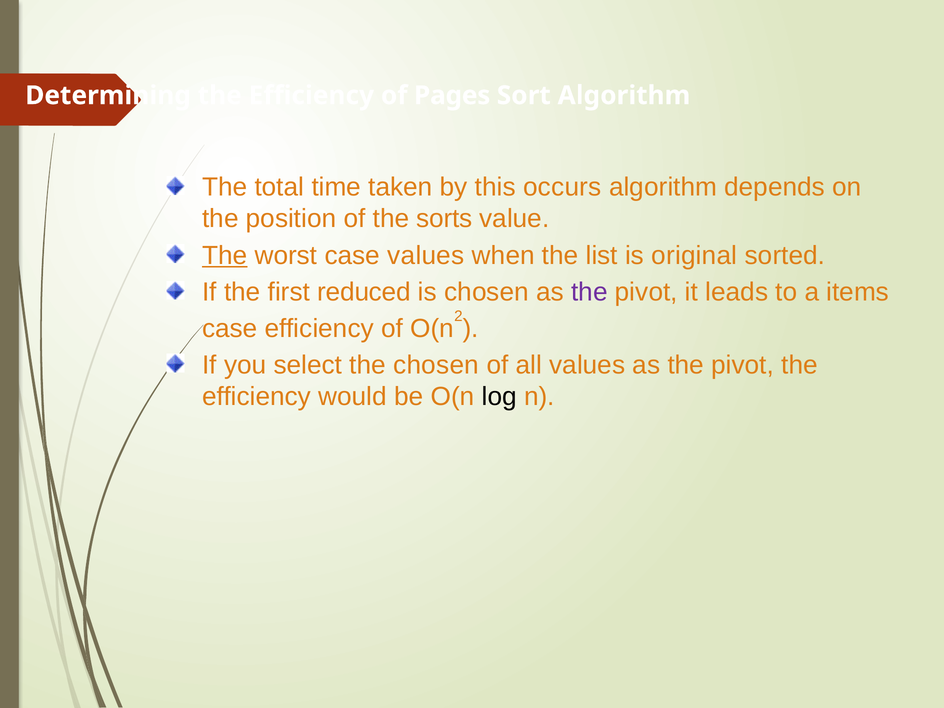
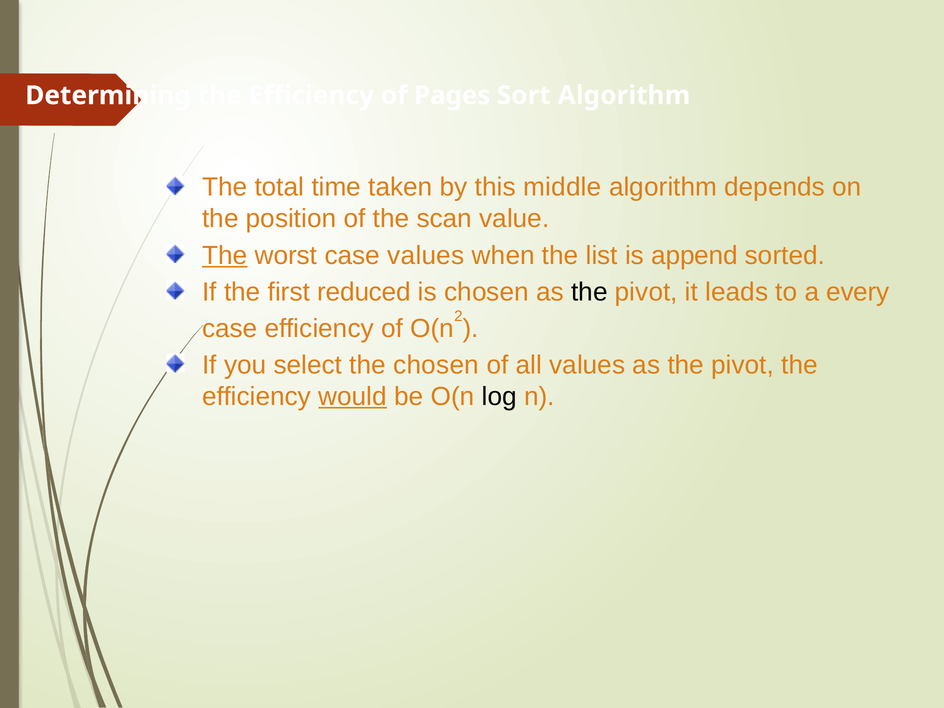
occurs: occurs -> middle (562, 187)
sorts: sorts -> scan (444, 219)
original: original -> append (694, 255)
the colour: purple -> black (589, 292)
items: items -> every (858, 292)
would underline: none -> present (353, 397)
